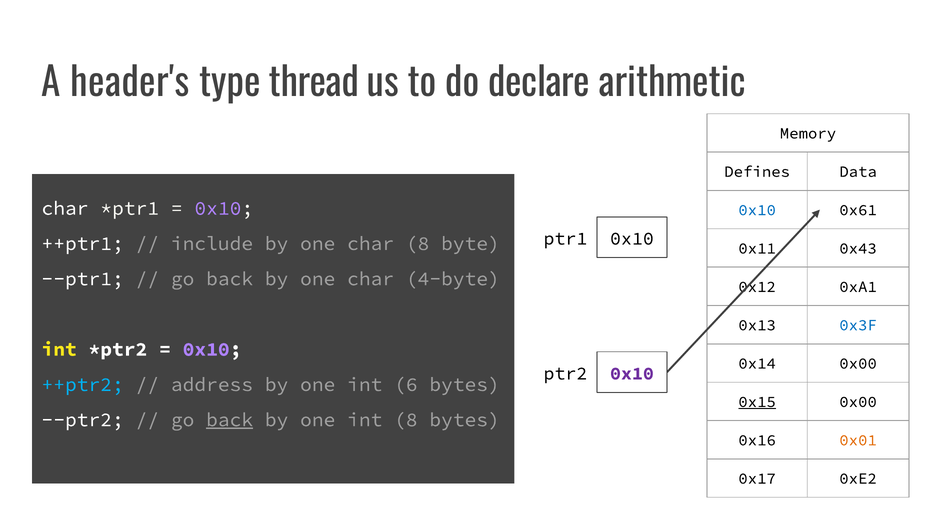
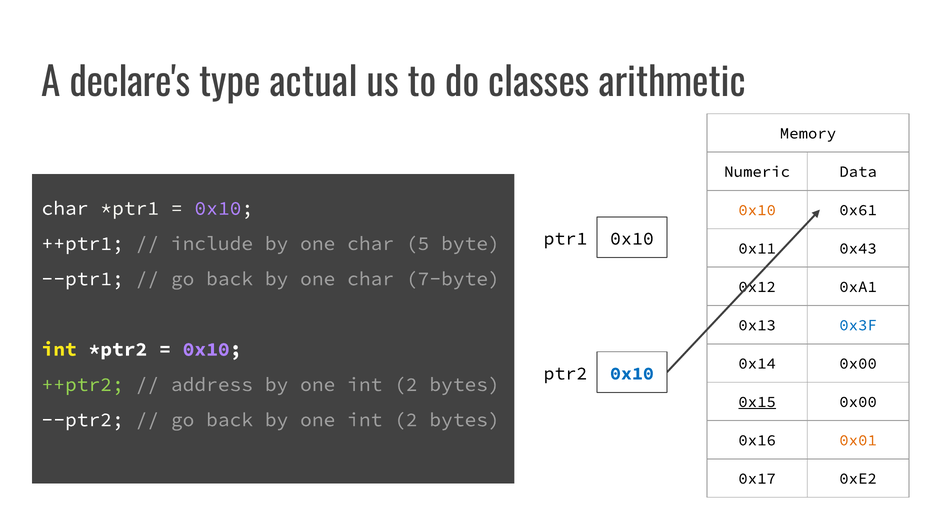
header's: header's -> declare's (130, 84)
thread: thread -> actual (314, 84)
declare: declare -> classes (539, 84)
Defines: Defines -> Numeric (757, 172)
0x10 colour: blue -> orange (757, 210)
char 8: 8 -> 5 (418, 244)
4-byte: 4-byte -> 7-byte (453, 279)
0x10 colour: purple -> blue (632, 374)
++ptr2 colour: light blue -> light green (83, 385)
6: 6 -> 2 (406, 385)
back underline: present -> none (230, 420)
8: 8 -> 2 (406, 420)
